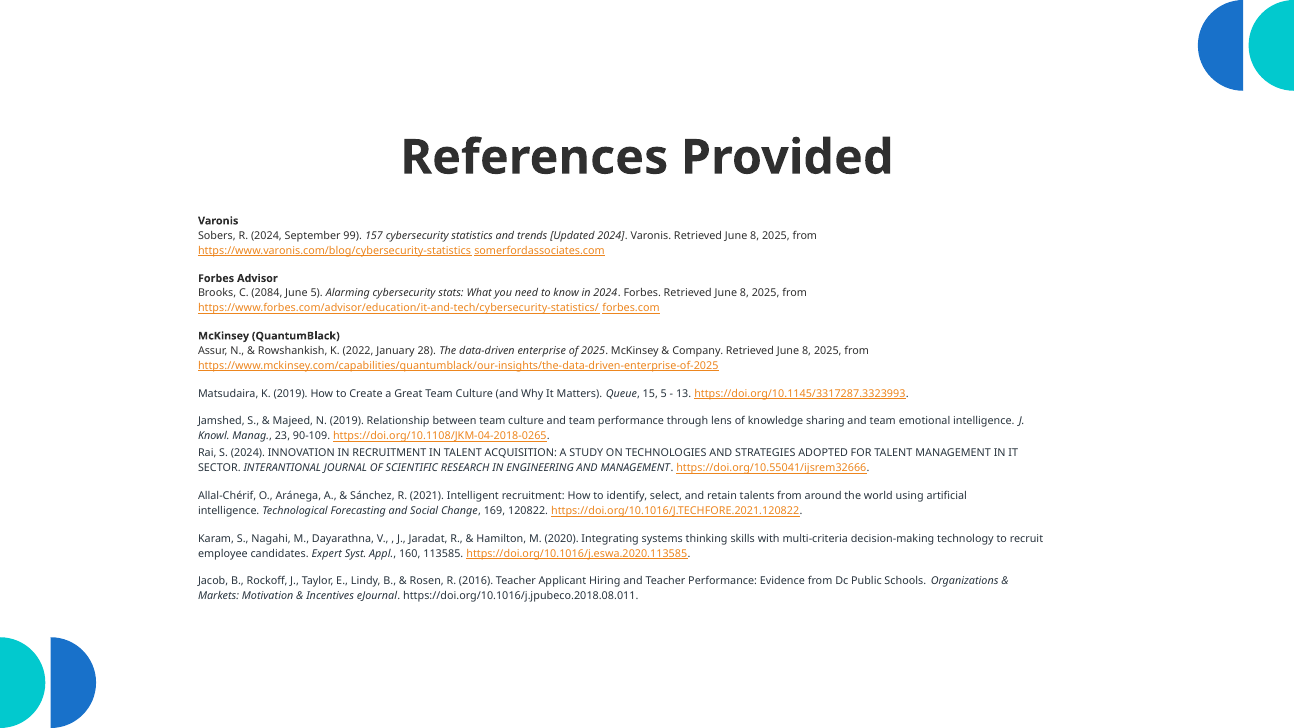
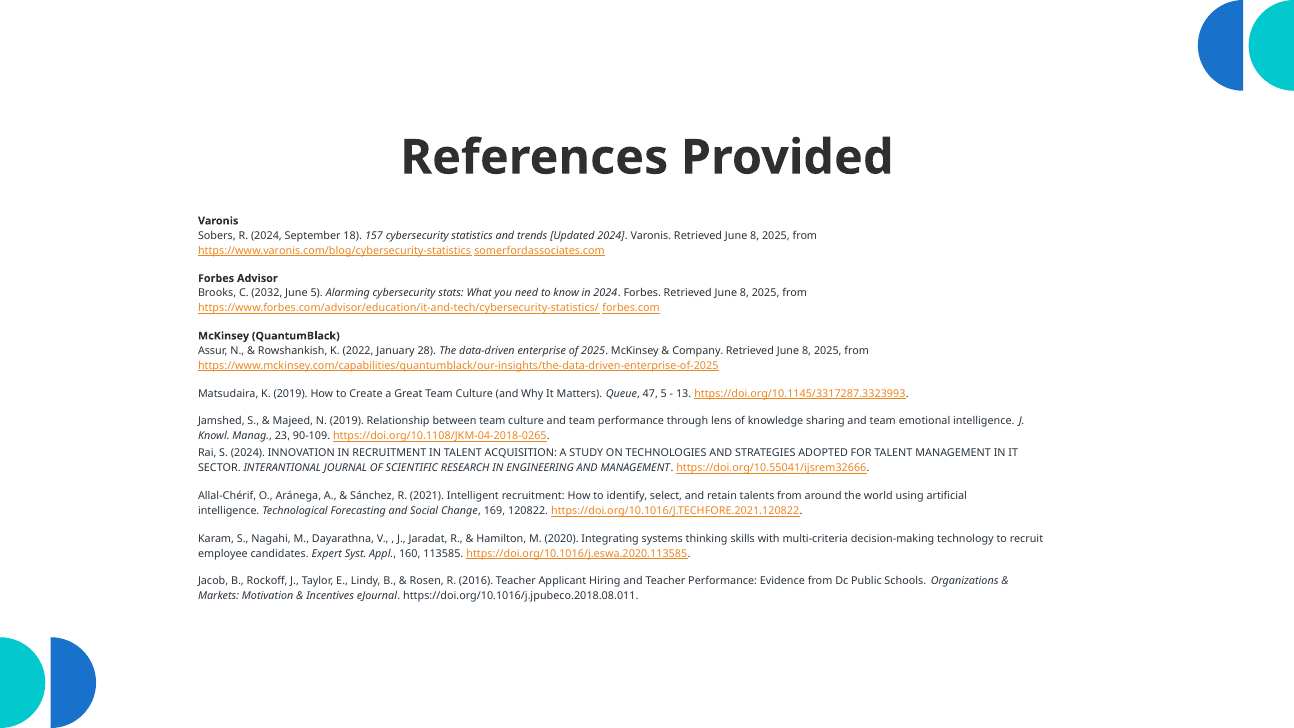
99: 99 -> 18 (353, 236)
2084: 2084 -> 2032 (267, 293)
15: 15 -> 47 (650, 394)
